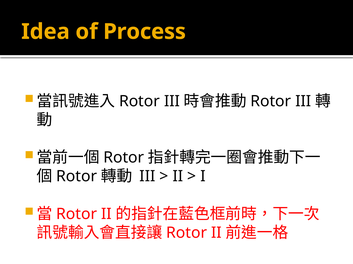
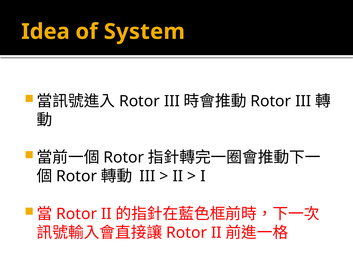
Process: Process -> System (144, 32)
